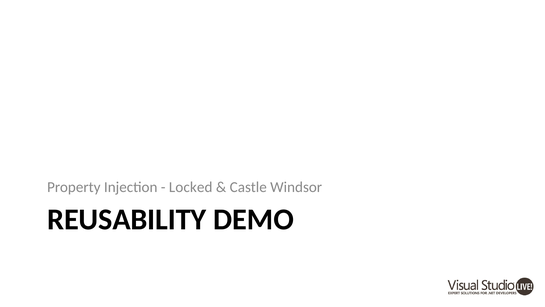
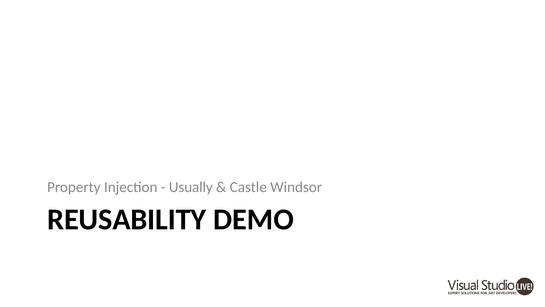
Locked: Locked -> Usually (191, 187)
